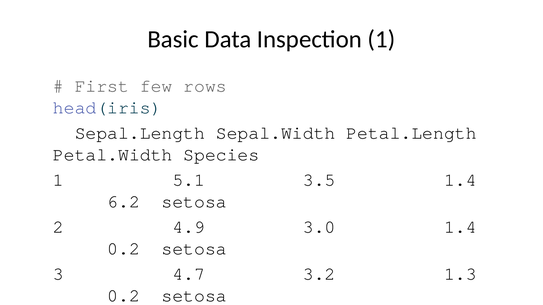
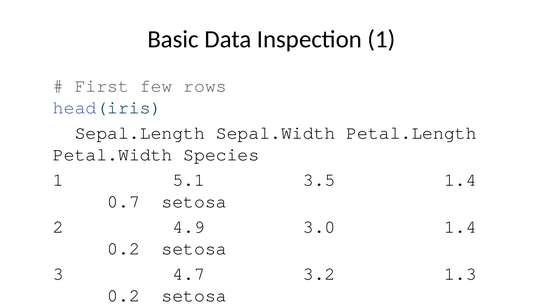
6.2: 6.2 -> 0.7 (124, 202)
